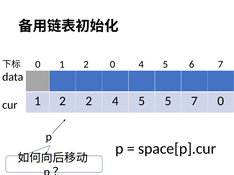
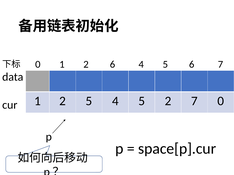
2 0: 0 -> 6 (112, 65)
2 2: 2 -> 5 (89, 101)
5 5: 5 -> 2 (168, 101)
